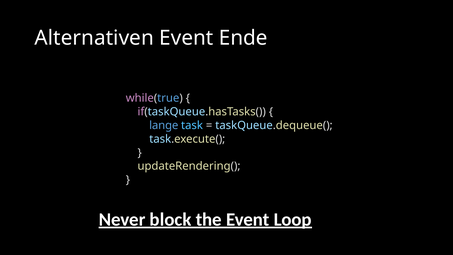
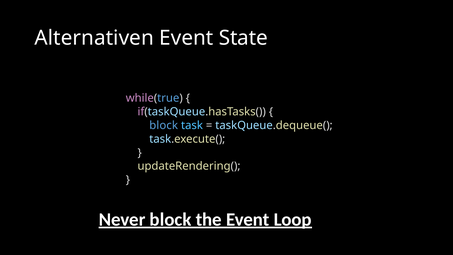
Ende: Ende -> State (243, 38)
lange: lange -> block (164, 125)
